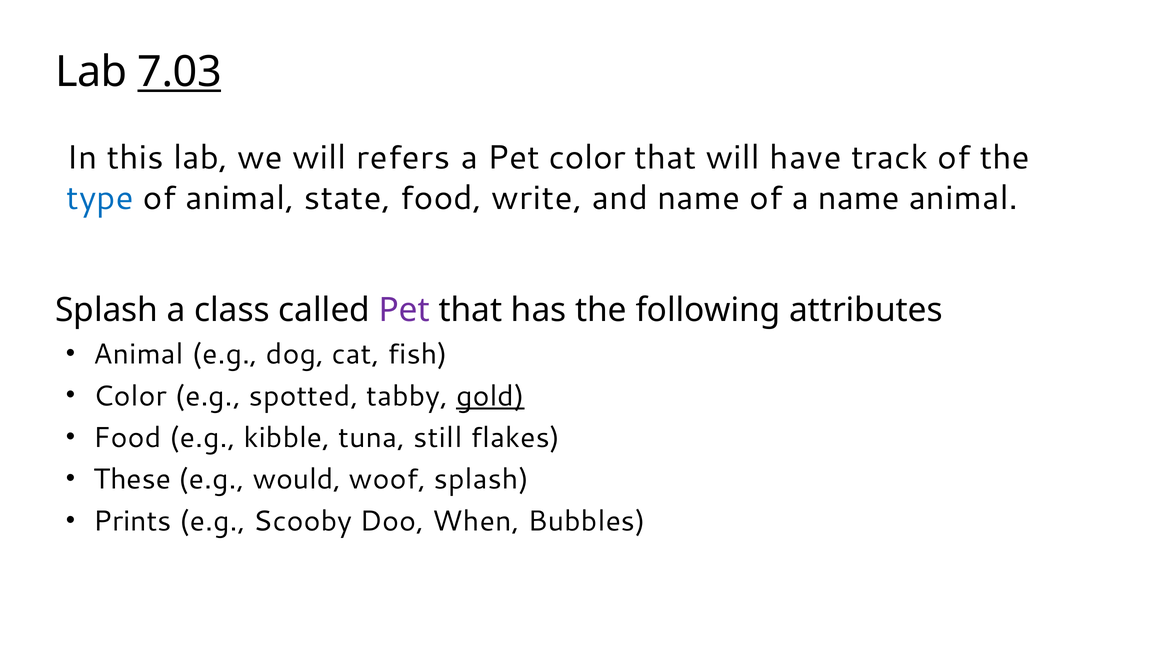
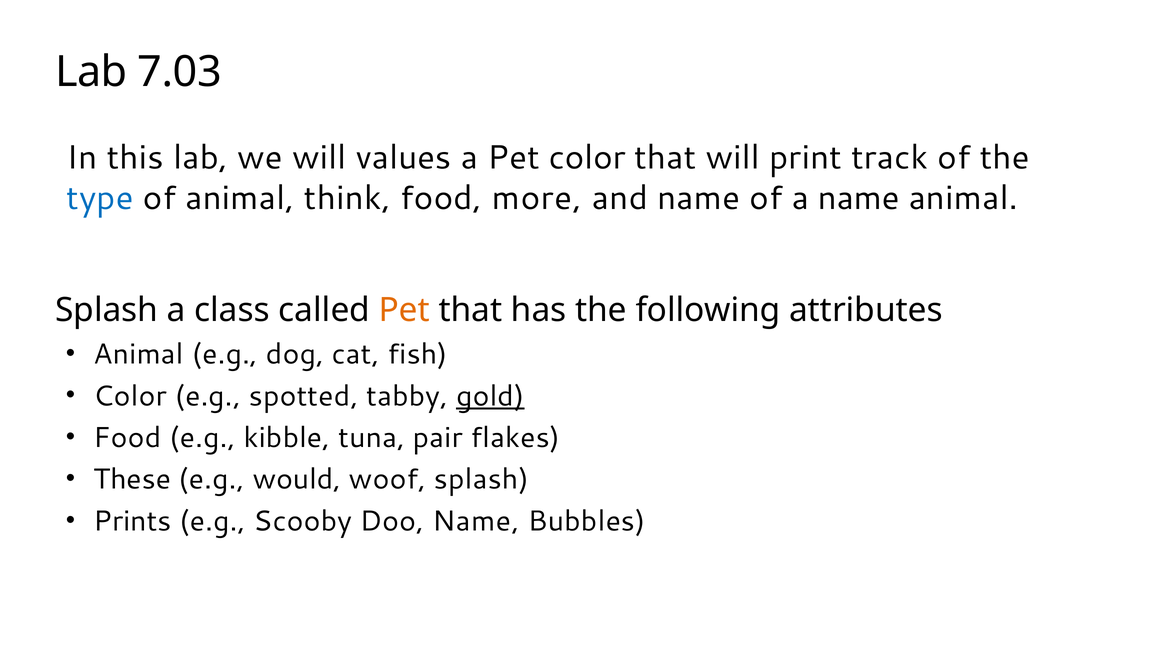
7.03 underline: present -> none (180, 72)
refers: refers -> values (404, 158)
have: have -> print (806, 158)
state: state -> think (347, 198)
write: write -> more (537, 198)
Pet colour: purple -> orange (404, 310)
still: still -> pair (438, 438)
Doo When: When -> Name (476, 521)
